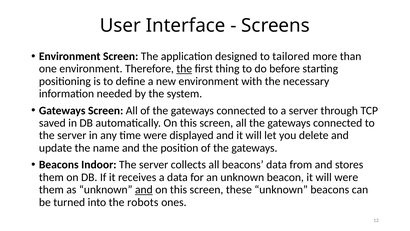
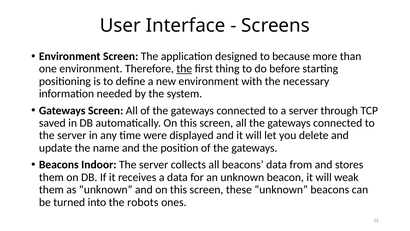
tailored: tailored -> because (291, 56)
will were: were -> weak (346, 177)
and underline: present -> none (144, 189)
